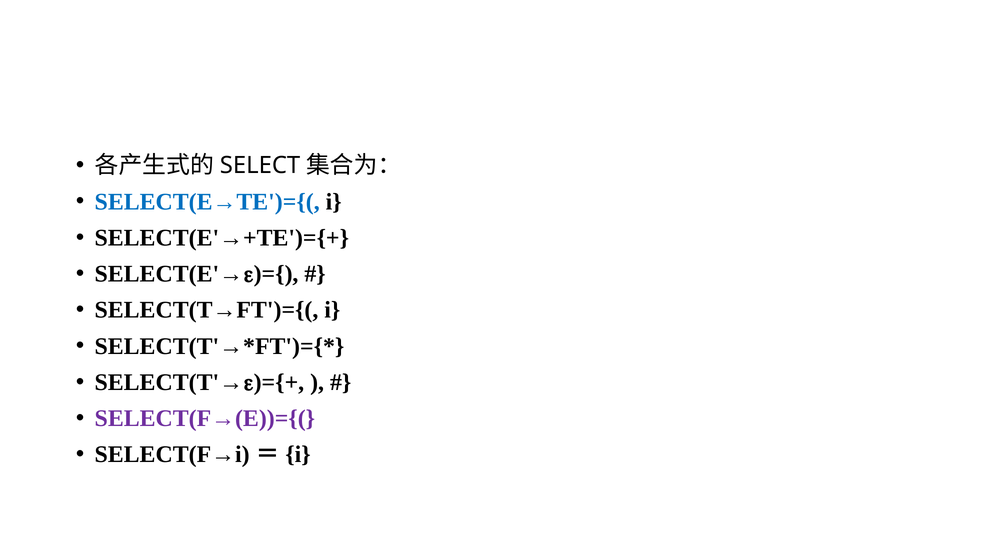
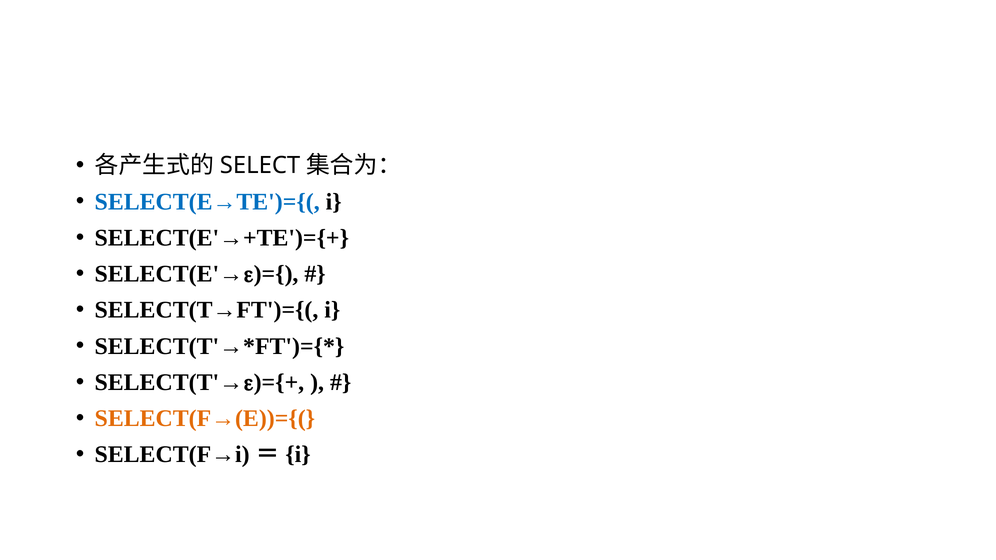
SELECT(F→(E))={( colour: purple -> orange (205, 419)
